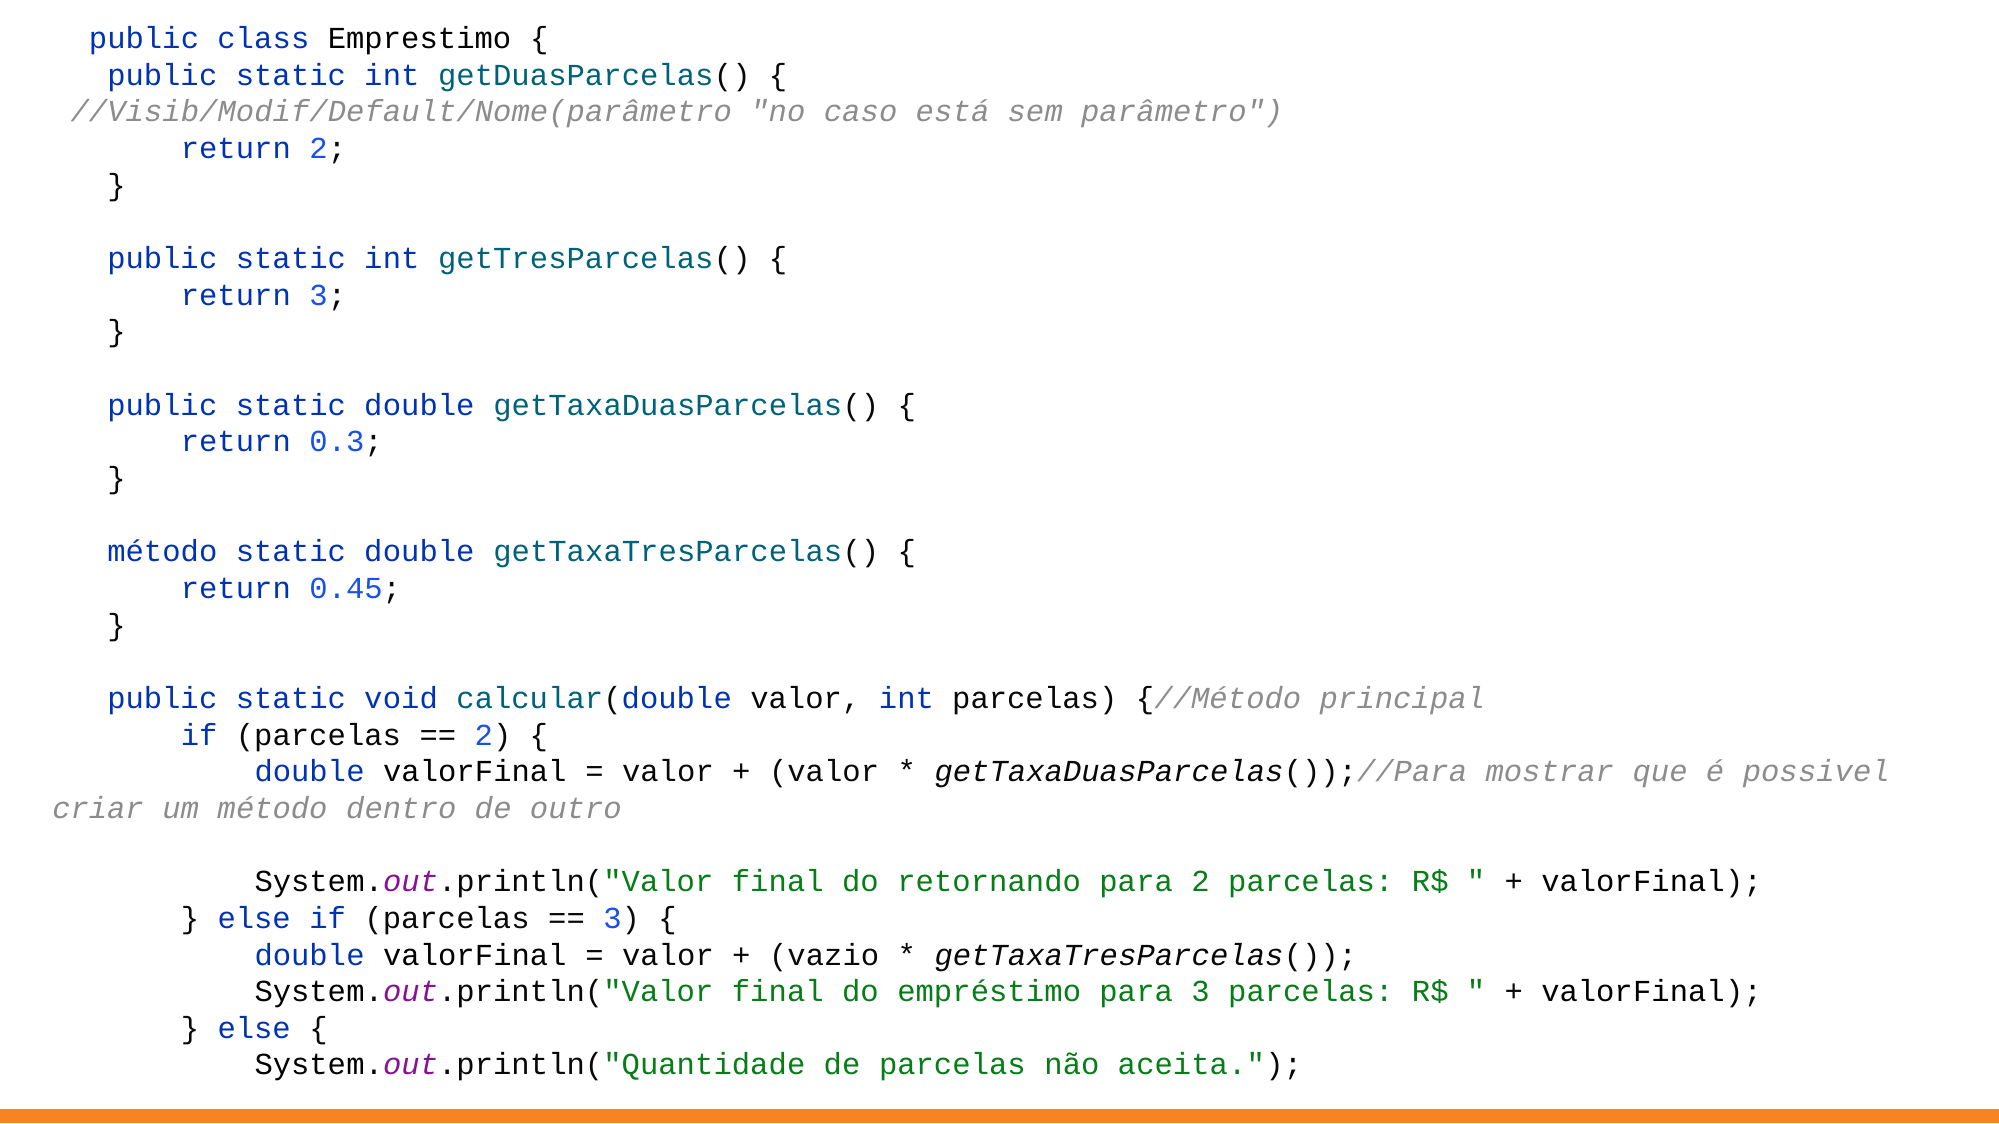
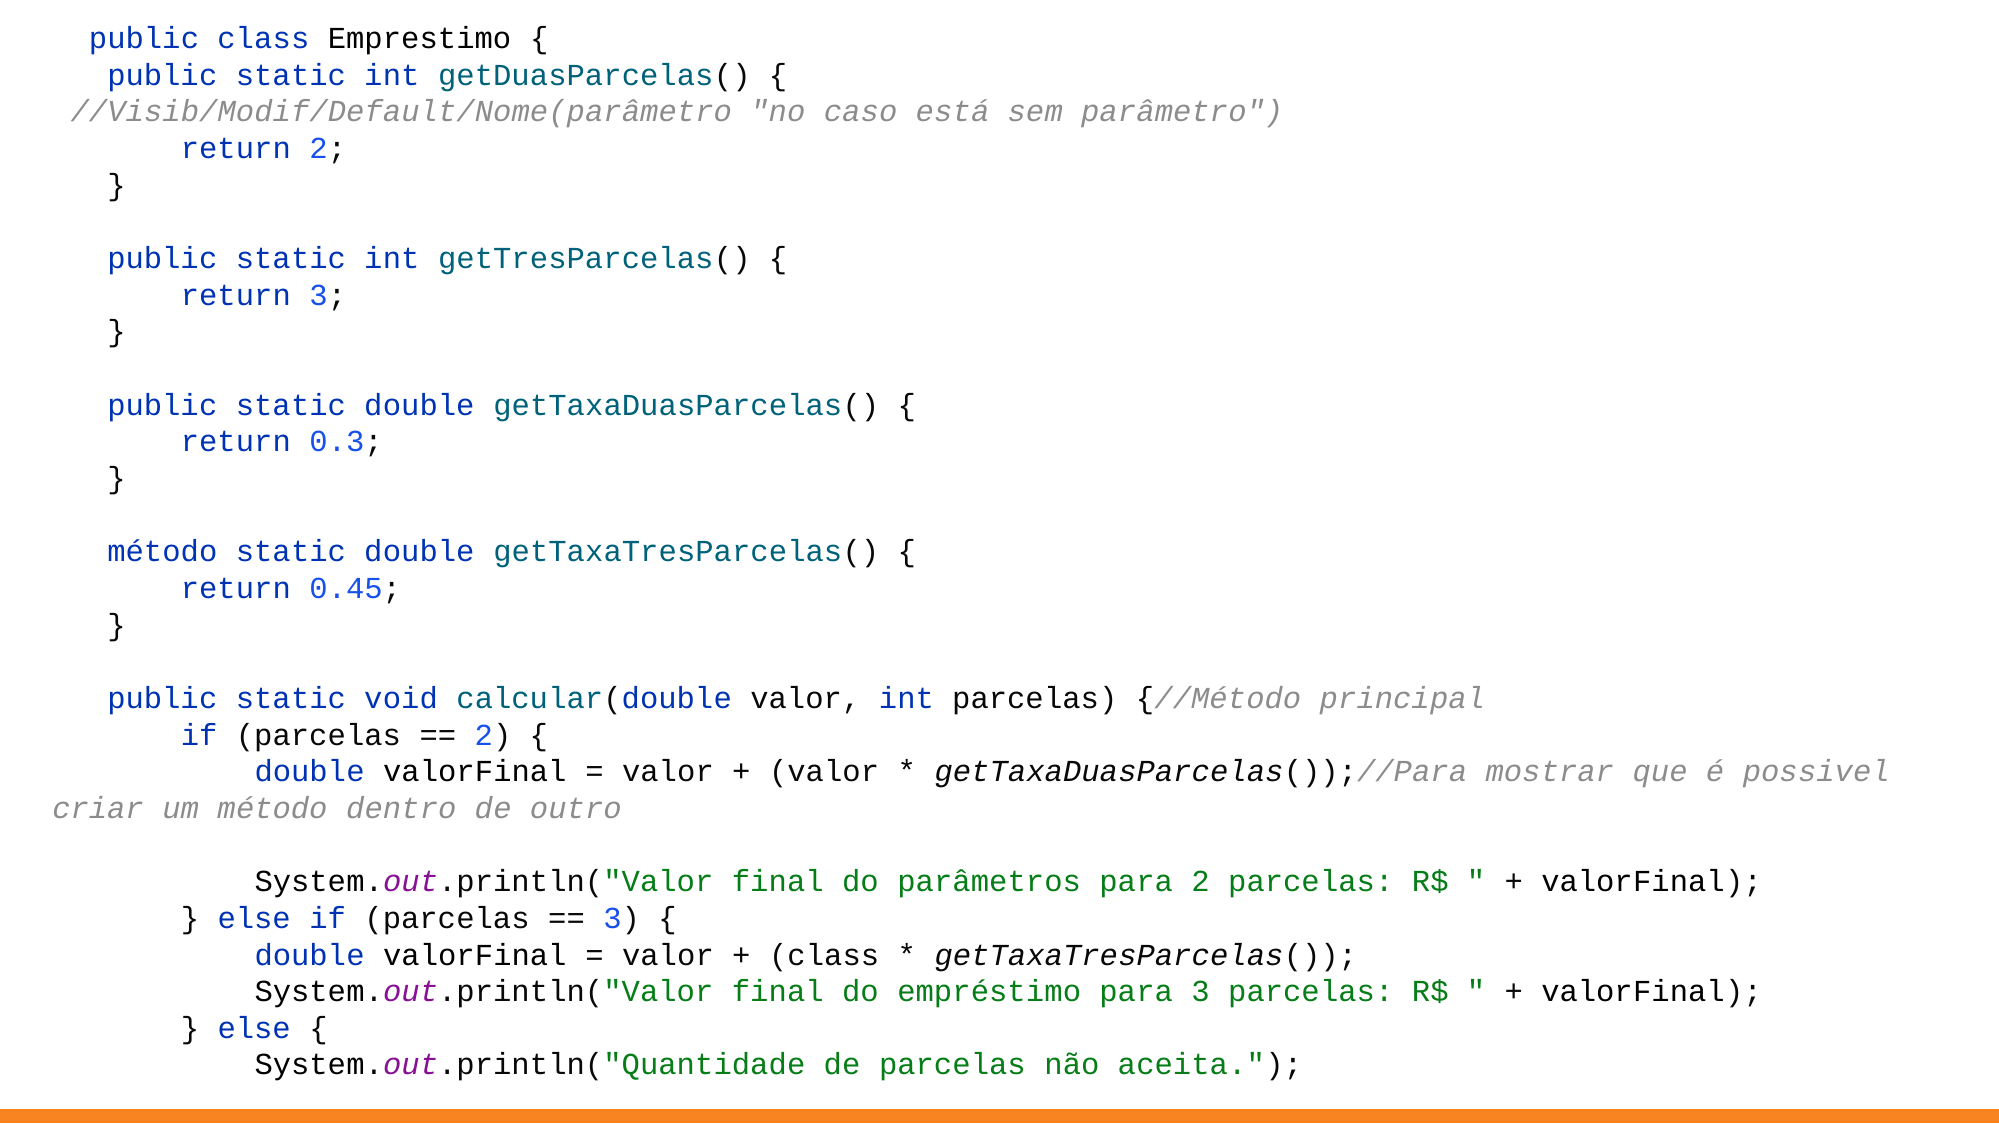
retornando: retornando -> parâmetros (989, 882)
vazio: vazio -> class (824, 955)
